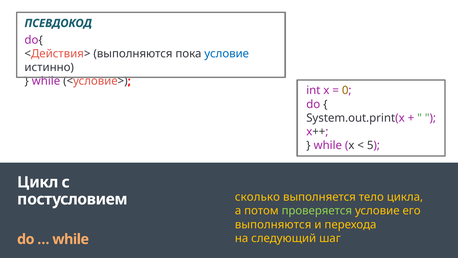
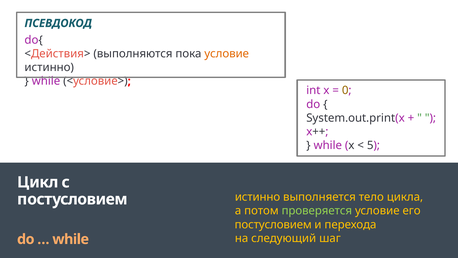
условие colour: blue -> orange (227, 54)
сколько: сколько -> истинно (258, 197)
выполняются: выполняются -> постусловием (273, 224)
